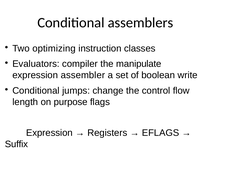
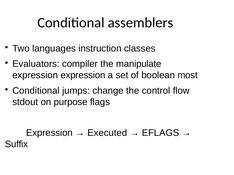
optimizing: optimizing -> languages (54, 49)
expression assembler: assembler -> expression (83, 75)
write: write -> most (188, 75)
length: length -> stdout (25, 102)
Registers: Registers -> Executed (107, 133)
